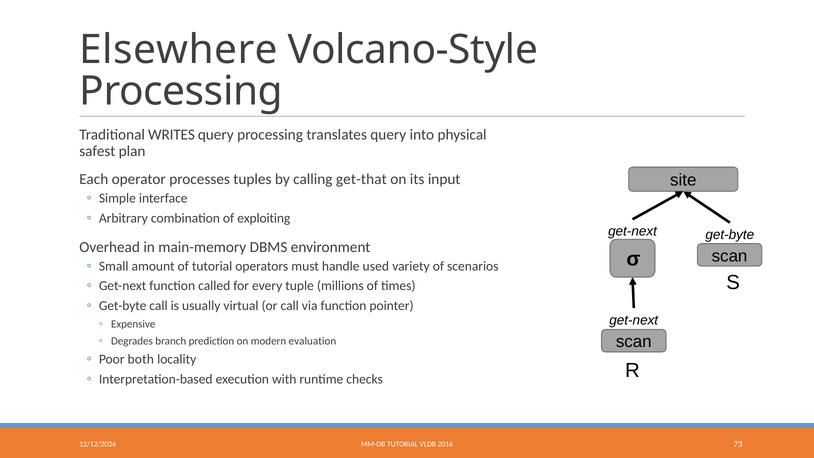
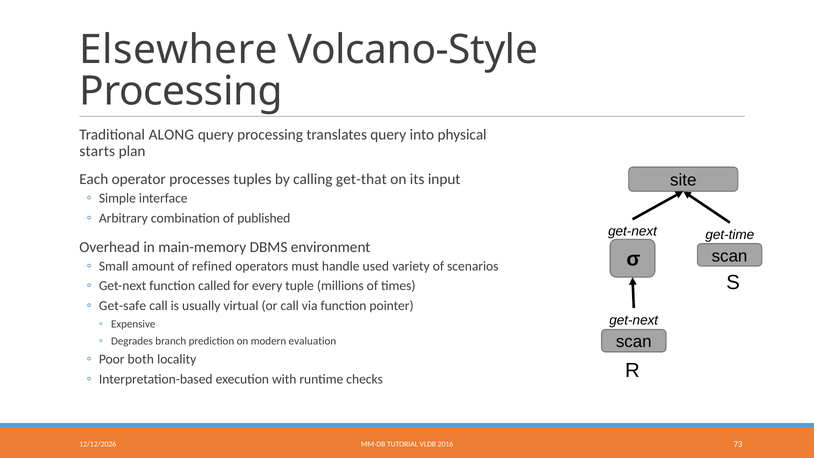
WRITES: WRITES -> ALONG (171, 134)
safest: safest -> starts (97, 151)
exploiting: exploiting -> published (264, 218)
get-next get-byte: get-byte -> get-time (730, 235)
of tutorial: tutorial -> refined (212, 266)
Get-byte: Get-byte -> Get-safe (123, 306)
